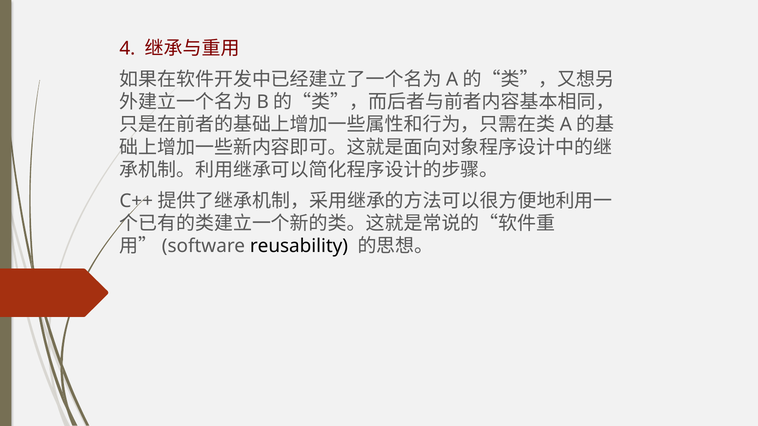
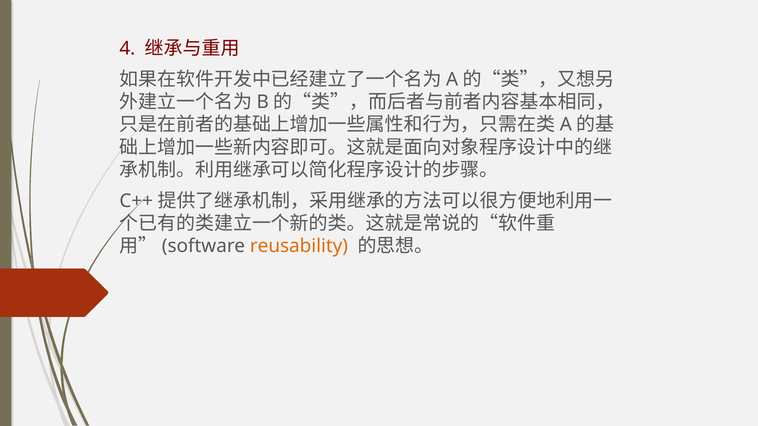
reusability colour: black -> orange (299, 246)
